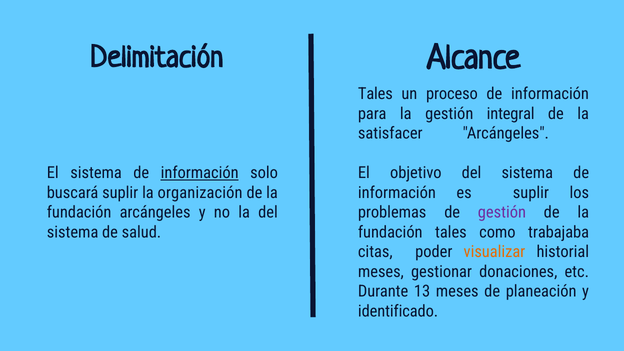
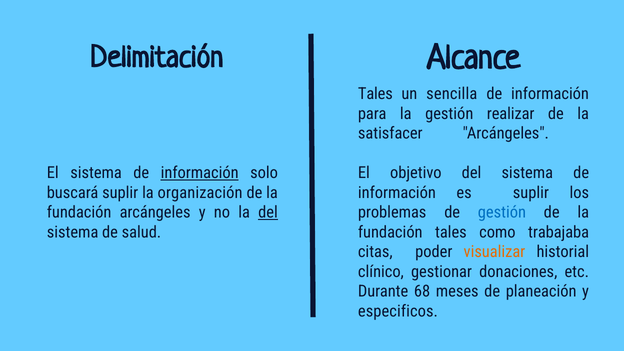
proceso: proceso -> sencilla (452, 94)
integral: integral -> realizar (511, 114)
del underline: none -> present (268, 213)
gestión colour: purple -> blue (502, 213)
meses: meses -> clínico (381, 272)
13: 13 -> 68 (422, 292)
identificado: identificado -> especificos (398, 311)
